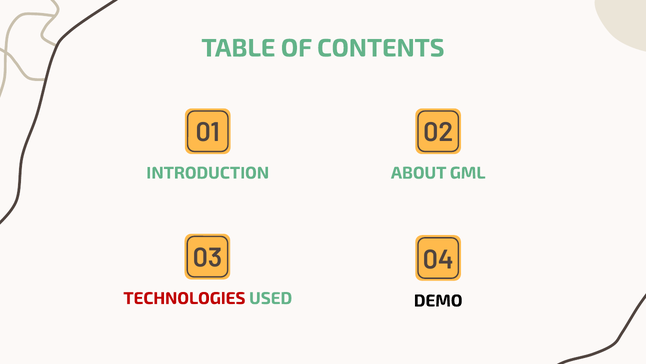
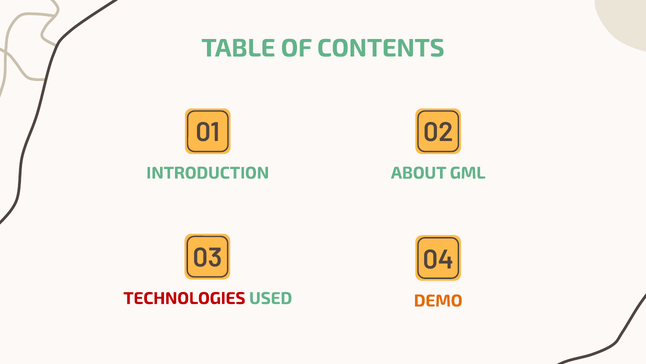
DEMO colour: black -> orange (438, 300)
